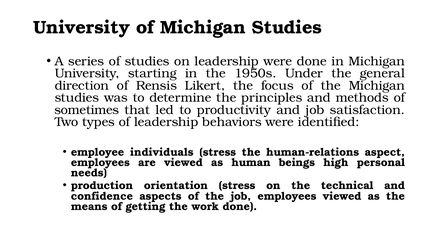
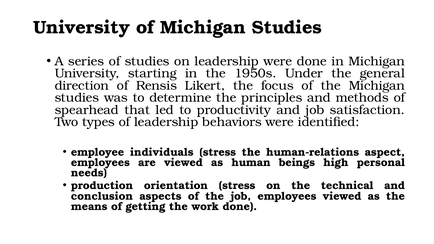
sometimes: sometimes -> spearhead (87, 110)
confidence: confidence -> conclusion (102, 196)
